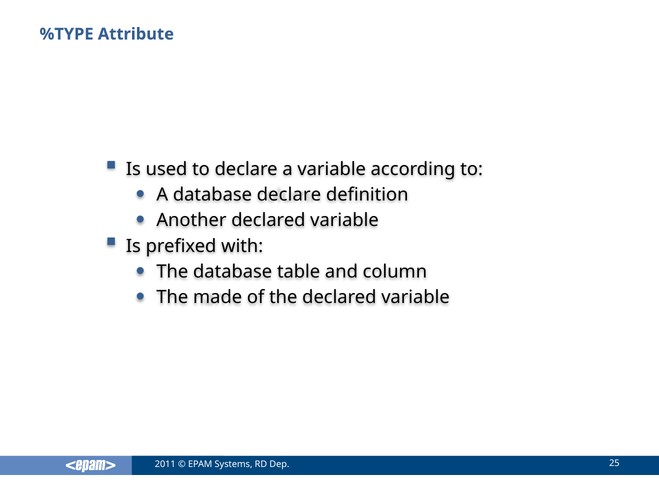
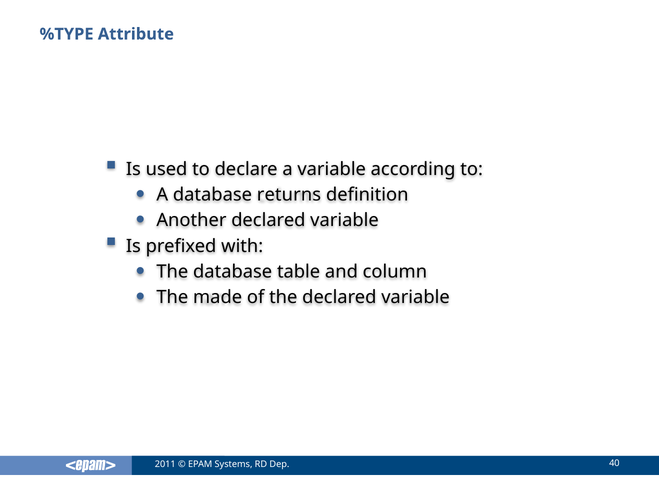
database declare: declare -> returns (289, 195)
25: 25 -> 40 (614, 463)
